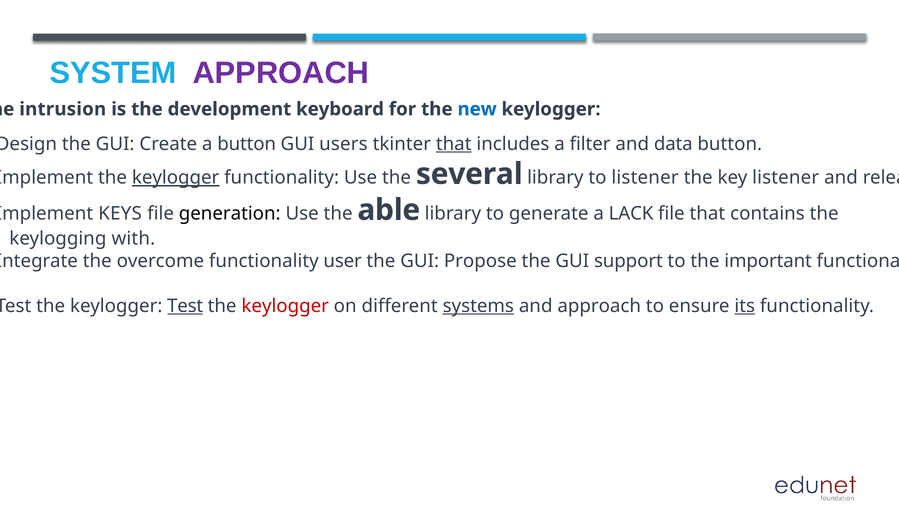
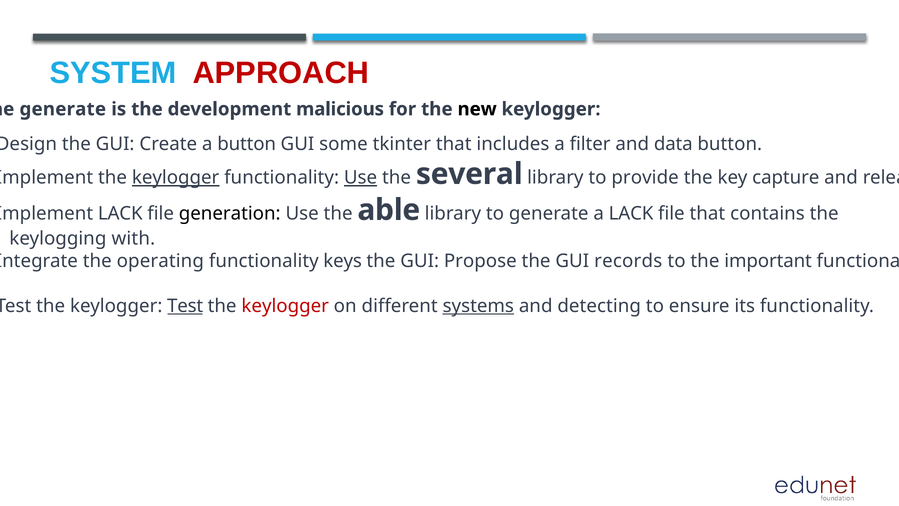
APPROACH colour: purple -> red (281, 73)
intrusion: intrusion -> generate (63, 109)
keyboard: keyboard -> malicious (340, 109)
new colour: blue -> black (477, 109)
users: users -> some (343, 144)
that underline: present -> none (454, 144)
Use underline: none -> present (361, 178)
to listener: listener -> provide (645, 178)
key listener: listener -> capture (786, 178)
KEYS: KEYS -> LACK (120, 214)
overcome: overcome -> operating (160, 261)
user: user -> keys (343, 261)
support: support -> records (628, 261)
and approach: approach -> detecting (599, 306)
its underline: present -> none (745, 306)
